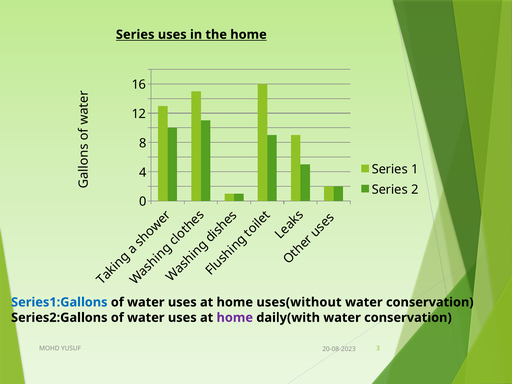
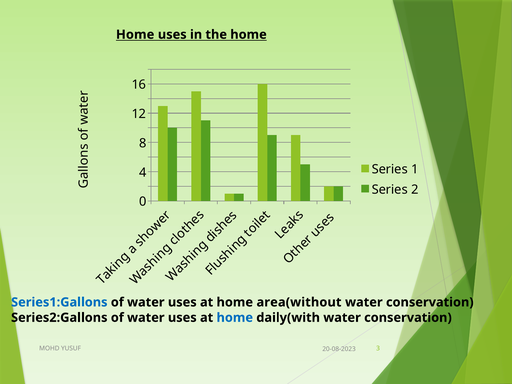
Series: Series -> Home (135, 35)
uses(without: uses(without -> area(without (299, 302)
home colour: purple -> blue (235, 318)
